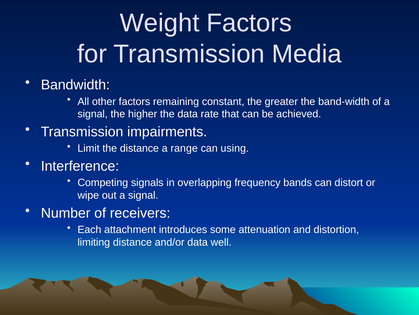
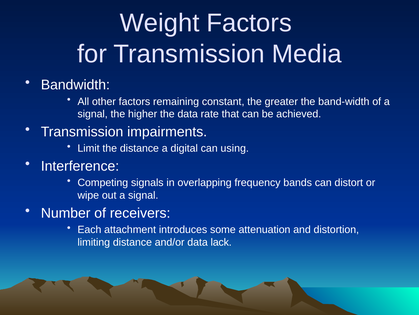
range: range -> digital (184, 148)
well: well -> lack (221, 242)
